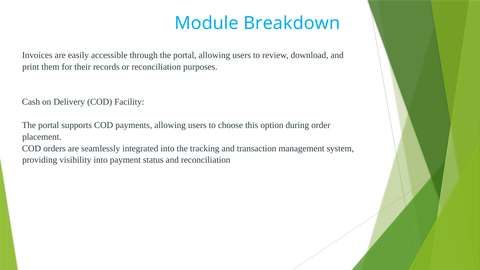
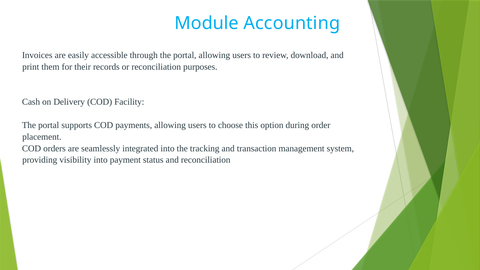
Breakdown: Breakdown -> Accounting (292, 23)
